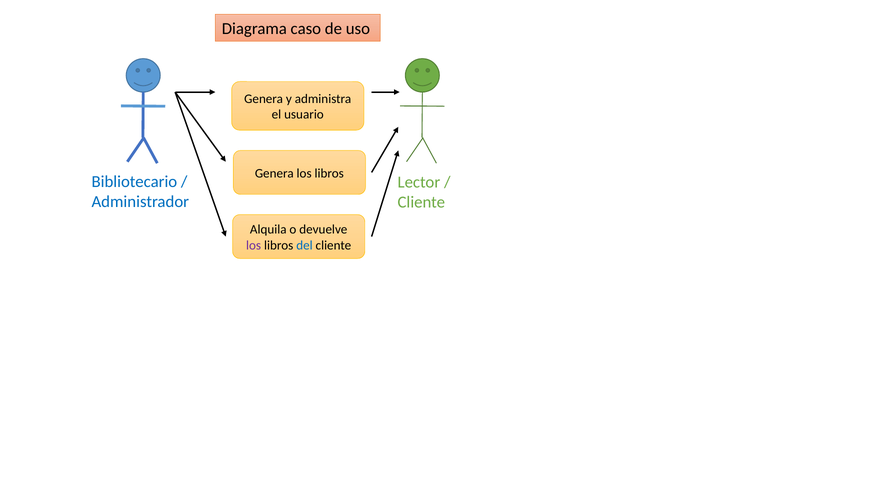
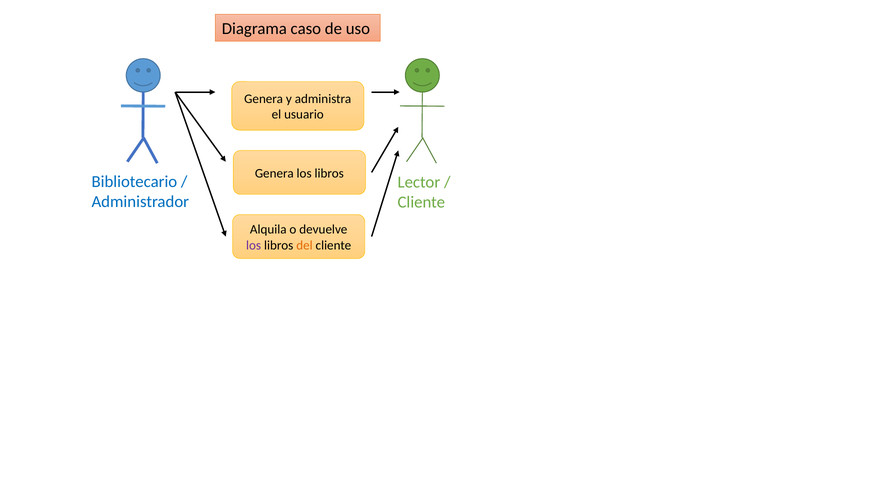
del colour: blue -> orange (304, 245)
